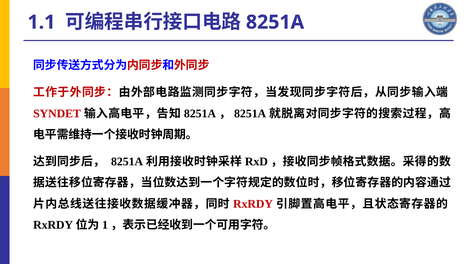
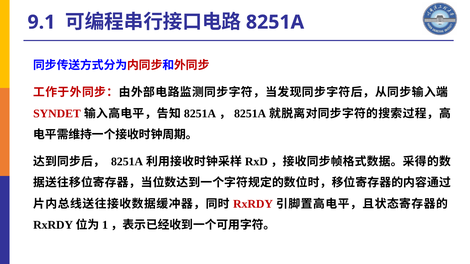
1.1: 1.1 -> 9.1 (41, 22)
